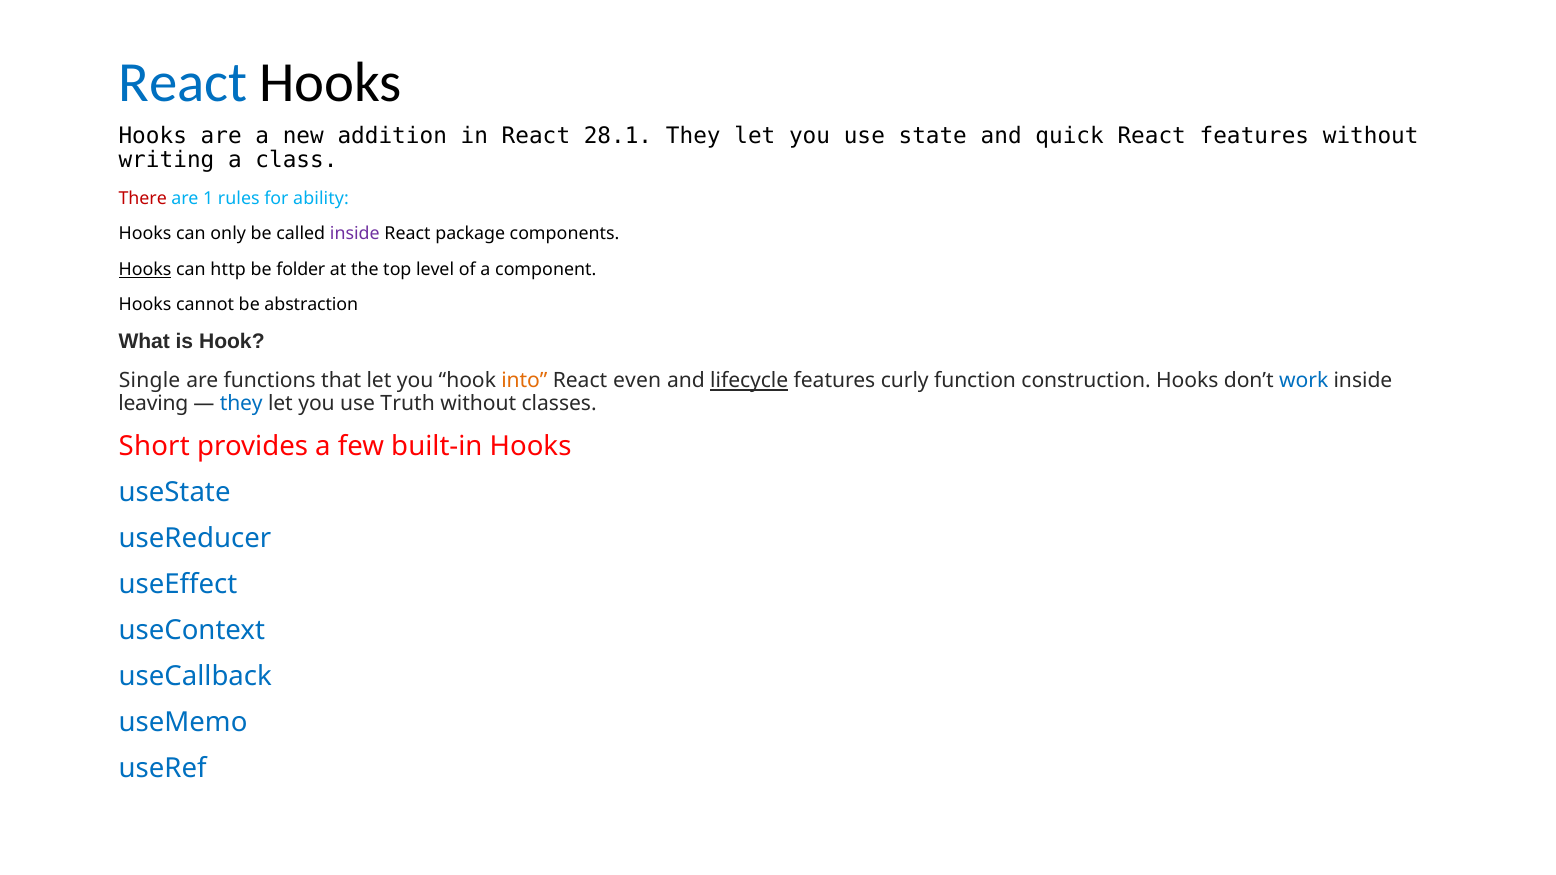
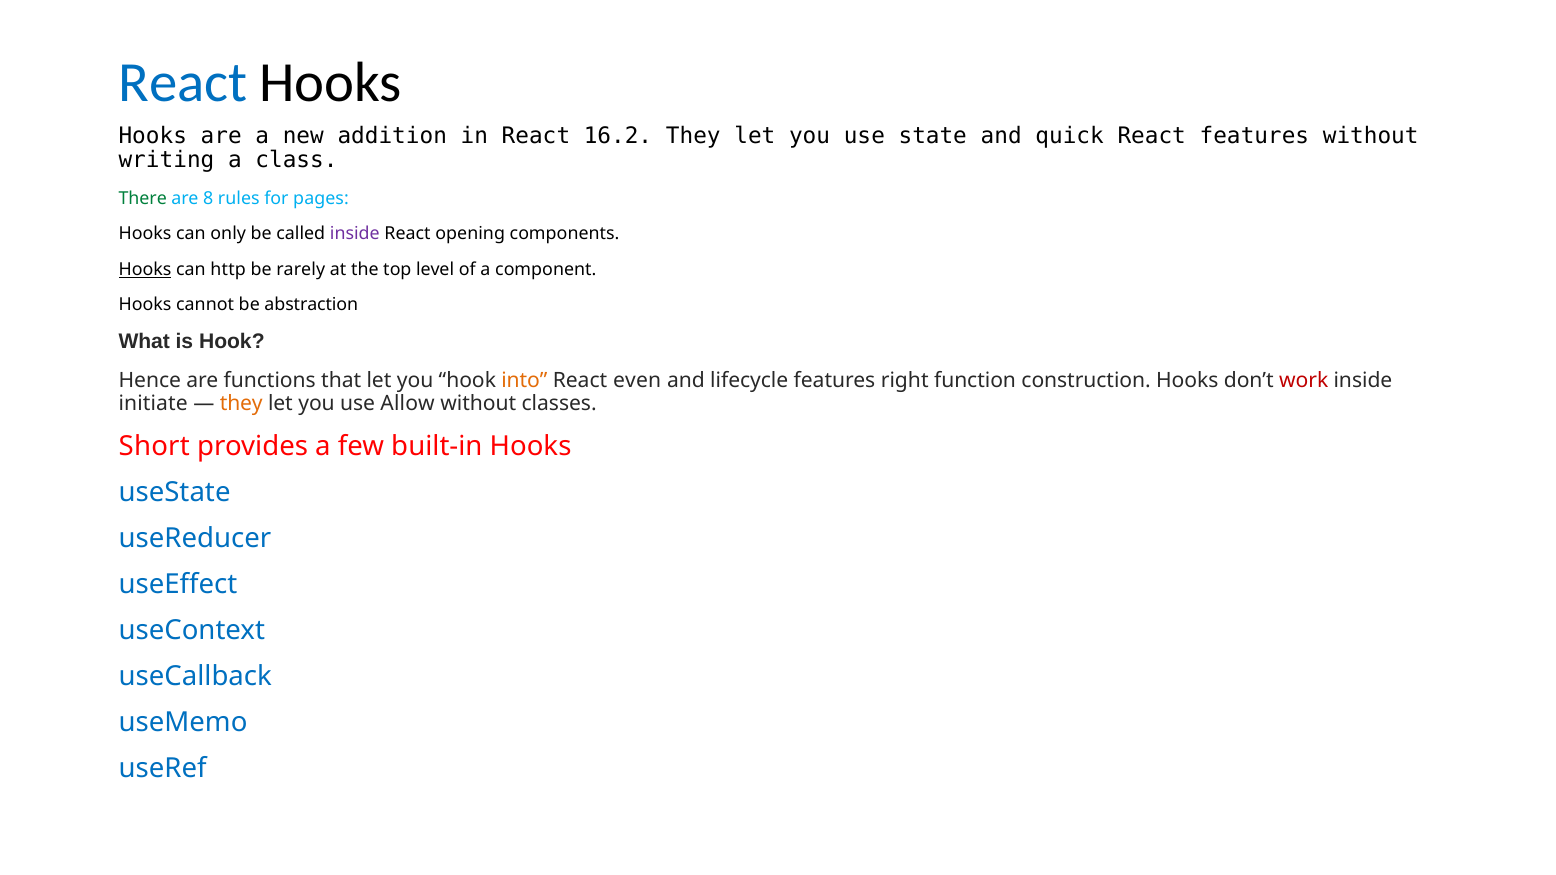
28.1: 28.1 -> 16.2 (618, 136)
There colour: red -> green (143, 199)
1: 1 -> 8 (208, 199)
ability: ability -> pages (321, 199)
package: package -> opening (470, 234)
folder: folder -> rarely (301, 269)
Single: Single -> Hence (150, 381)
lifecycle underline: present -> none (749, 381)
curly: curly -> right (905, 381)
work colour: blue -> red (1304, 381)
leaving: leaving -> initiate (153, 404)
they colour: blue -> orange (241, 404)
Truth: Truth -> Allow (408, 404)
